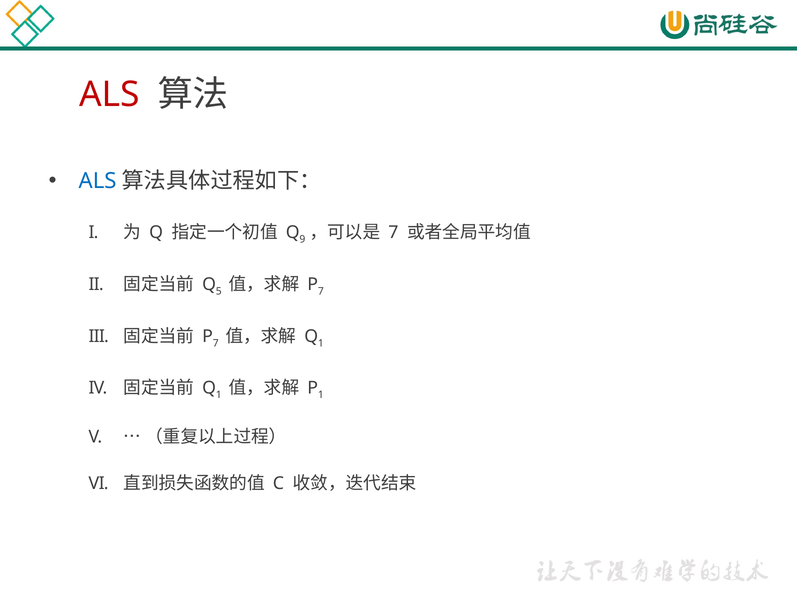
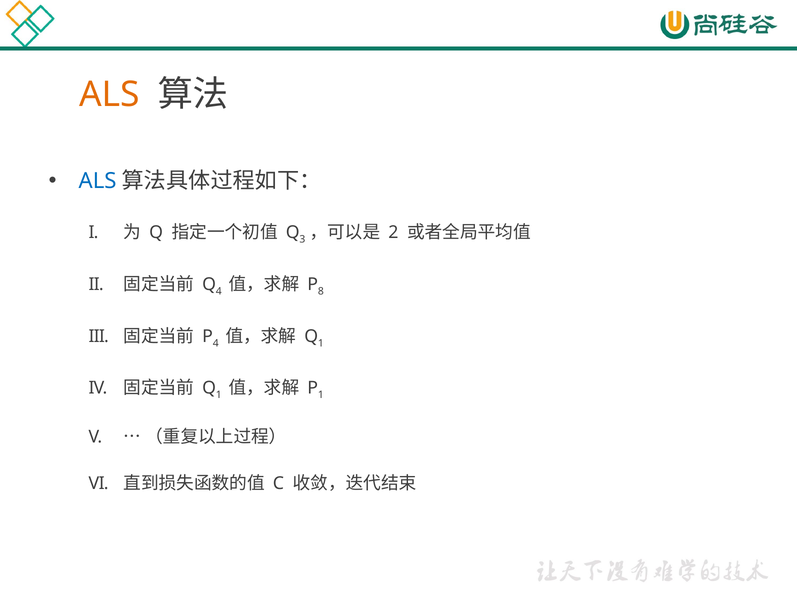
ALS colour: red -> orange (109, 95)
9: 9 -> 3 (302, 239)
7: 7 -> 2 (393, 232)
Q 5: 5 -> 4 (219, 291)
7: 7 -> 8 (321, 291)
7: 7 -> 4 (216, 343)
